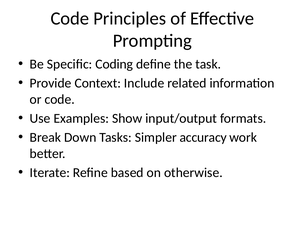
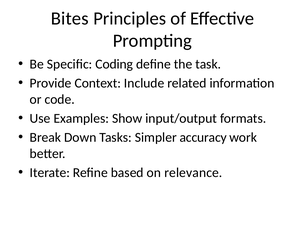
Code: Code -> Bites (70, 18)
otherwise: otherwise -> relevance (193, 172)
